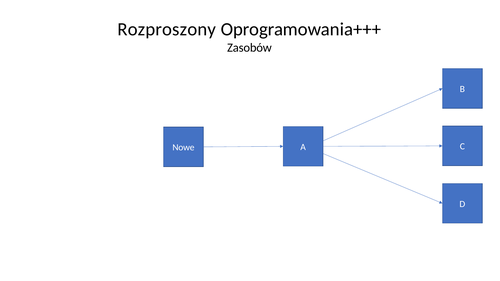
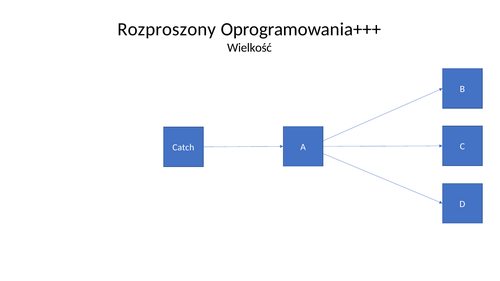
Zasobów: Zasobów -> Wielkość (249, 48)
Nowe: Nowe -> Catch (183, 148)
